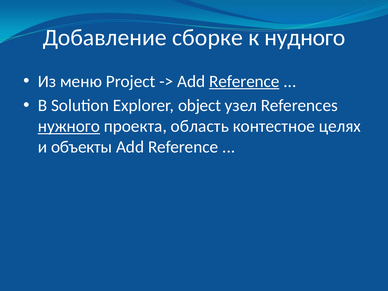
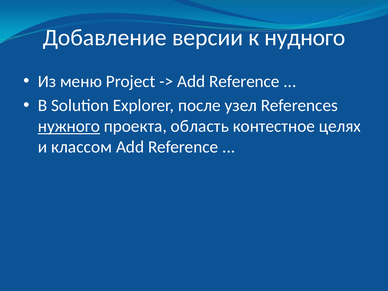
сборке: сборке -> версии (208, 38)
Reference underline: present -> none (244, 81)
object: object -> после (199, 106)
объекты: объекты -> классом (81, 147)
